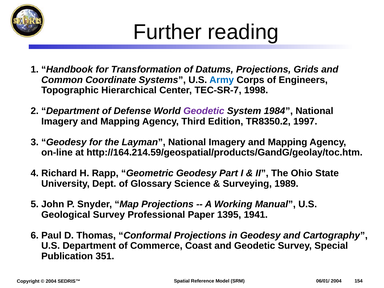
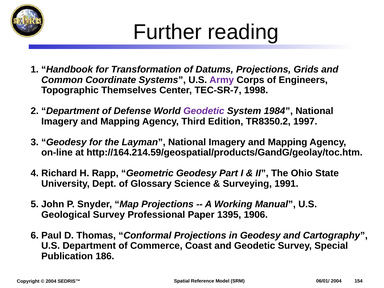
Army colour: blue -> purple (222, 80)
Hierarchical: Hierarchical -> Themselves (129, 90)
1989: 1989 -> 1991 (286, 184)
1941: 1941 -> 1906 (256, 215)
351: 351 -> 186 (105, 256)
